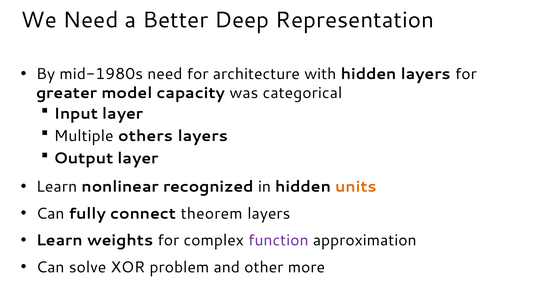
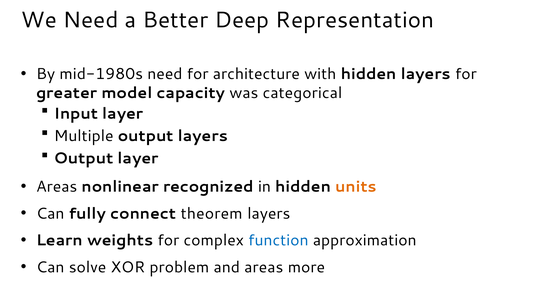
Multiple others: others -> output (146, 136)
Learn: Learn -> Areas (57, 187)
function colour: purple -> blue (278, 241)
and other: other -> areas (264, 267)
